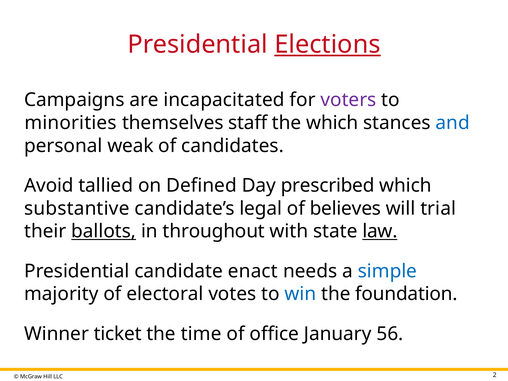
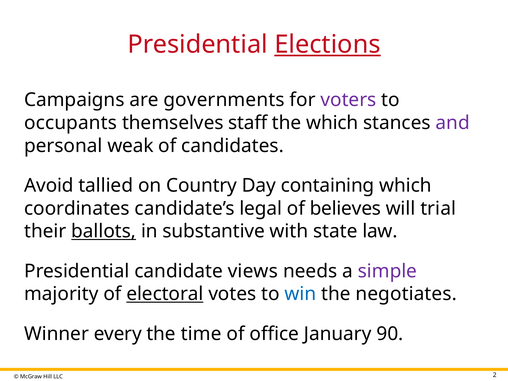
incapacitated: incapacitated -> governments (224, 100)
minorities: minorities -> occupants (71, 123)
and colour: blue -> purple (453, 123)
Defined: Defined -> Country (202, 186)
prescribed: prescribed -> containing (328, 186)
substantive: substantive -> coordinates (77, 208)
throughout: throughout -> substantive (214, 231)
law underline: present -> none (380, 231)
enact: enact -> views (253, 271)
simple colour: blue -> purple (387, 271)
electoral underline: none -> present (165, 294)
foundation: foundation -> negotiates (406, 294)
ticket: ticket -> every (118, 334)
56: 56 -> 90 (390, 334)
